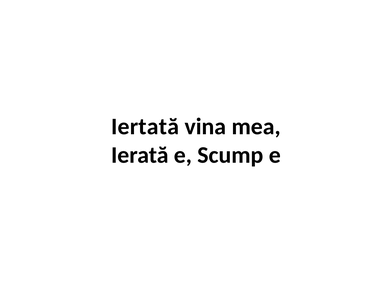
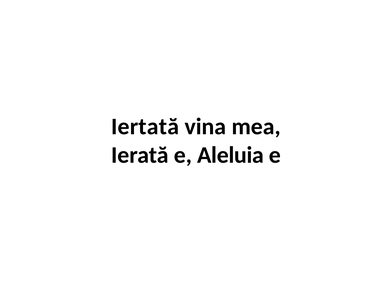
Scump: Scump -> Aleluia (230, 155)
